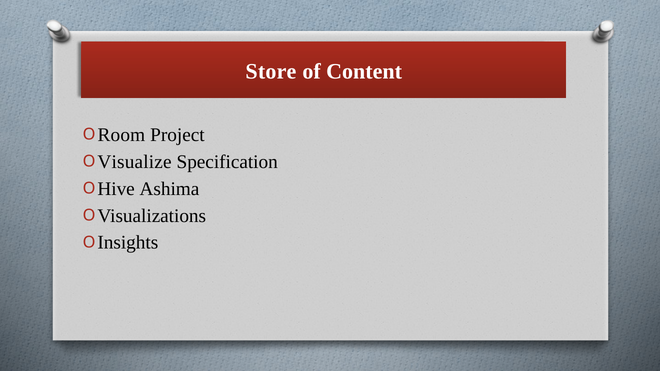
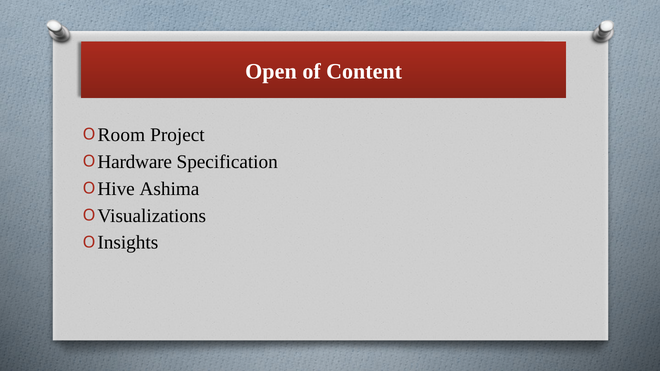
Store: Store -> Open (271, 71)
Visualize: Visualize -> Hardware (135, 162)
